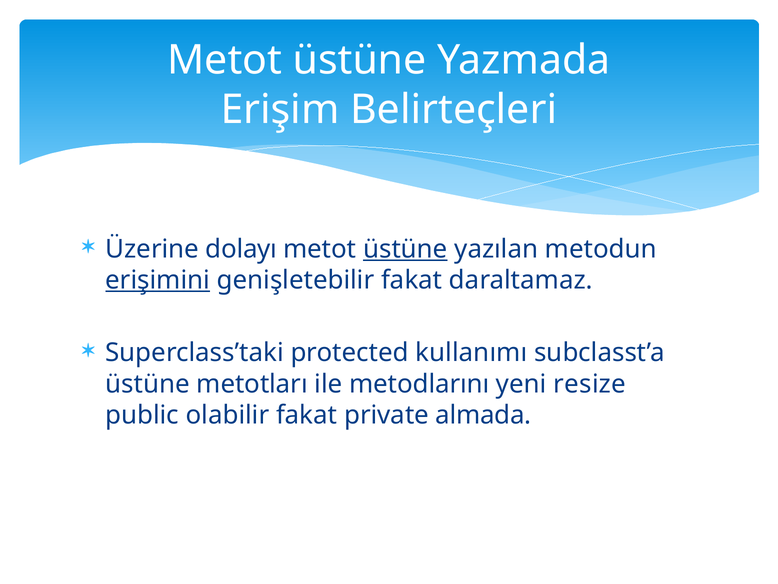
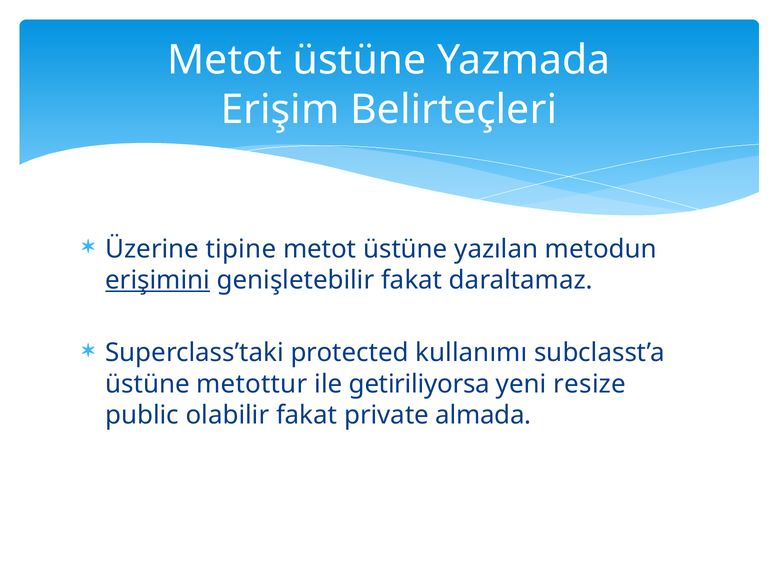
dolayı: dolayı -> tipine (241, 249)
üstüne underline: present -> none (405, 249)
metotları: metotları -> metottur (252, 384)
metodlarını: metodlarını -> getiriliyorsa (419, 384)
